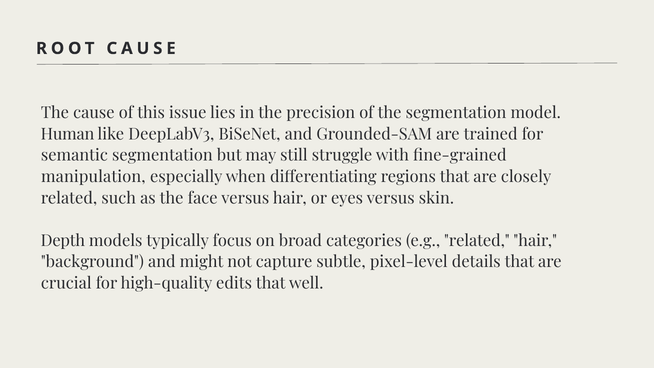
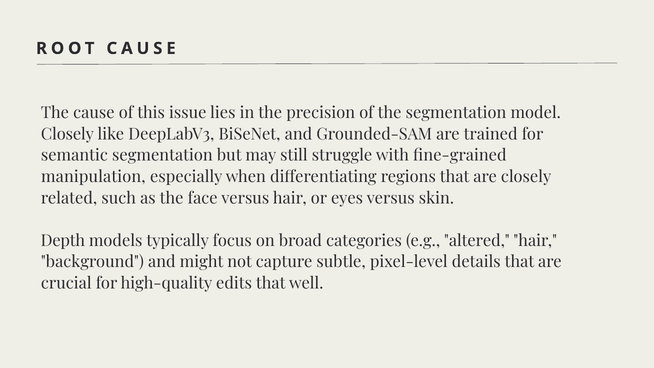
Human: Human -> Closely (67, 134)
e.g related: related -> altered (477, 241)
